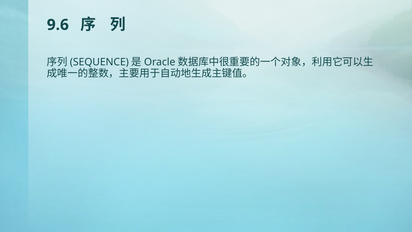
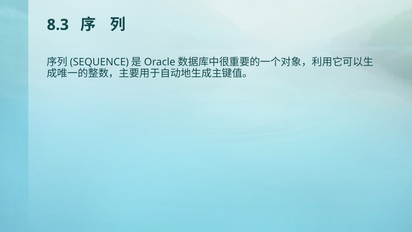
9.6: 9.6 -> 8.3 (58, 25)
